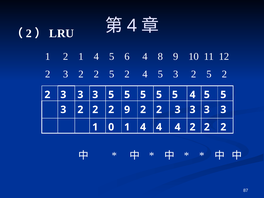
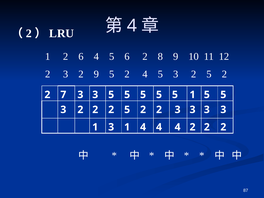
1 2 1: 1 -> 6 (81, 57)
6 4: 4 -> 2 (145, 57)
2 3 2 2: 2 -> 9 (96, 74)
3: 3 -> 7 (63, 95)
5 4: 4 -> 1 (193, 95)
2 2 9: 9 -> 5 (127, 110)
1 0: 0 -> 3 (111, 127)
